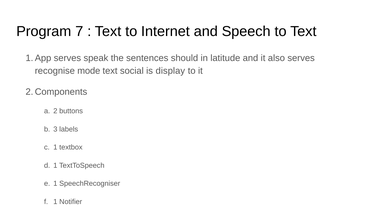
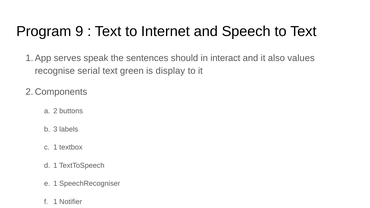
7: 7 -> 9 (79, 31)
latitude: latitude -> interact (225, 58)
also serves: serves -> values (301, 58)
mode: mode -> serial (89, 71)
social: social -> green (132, 71)
